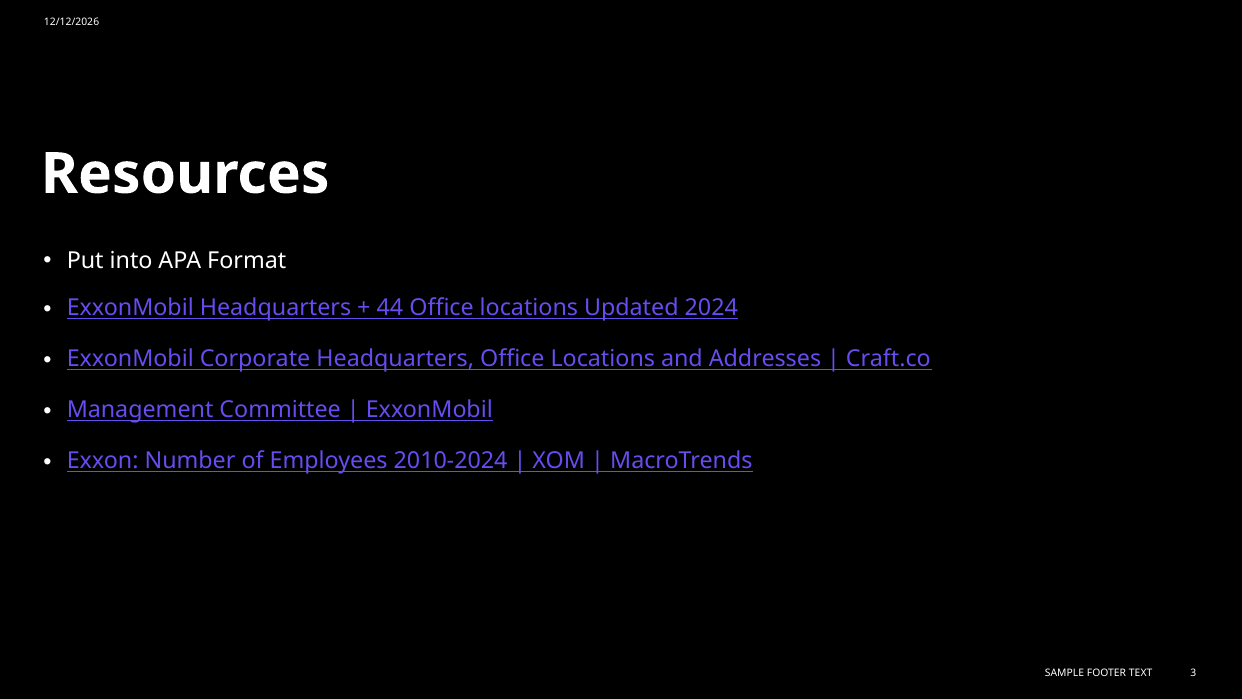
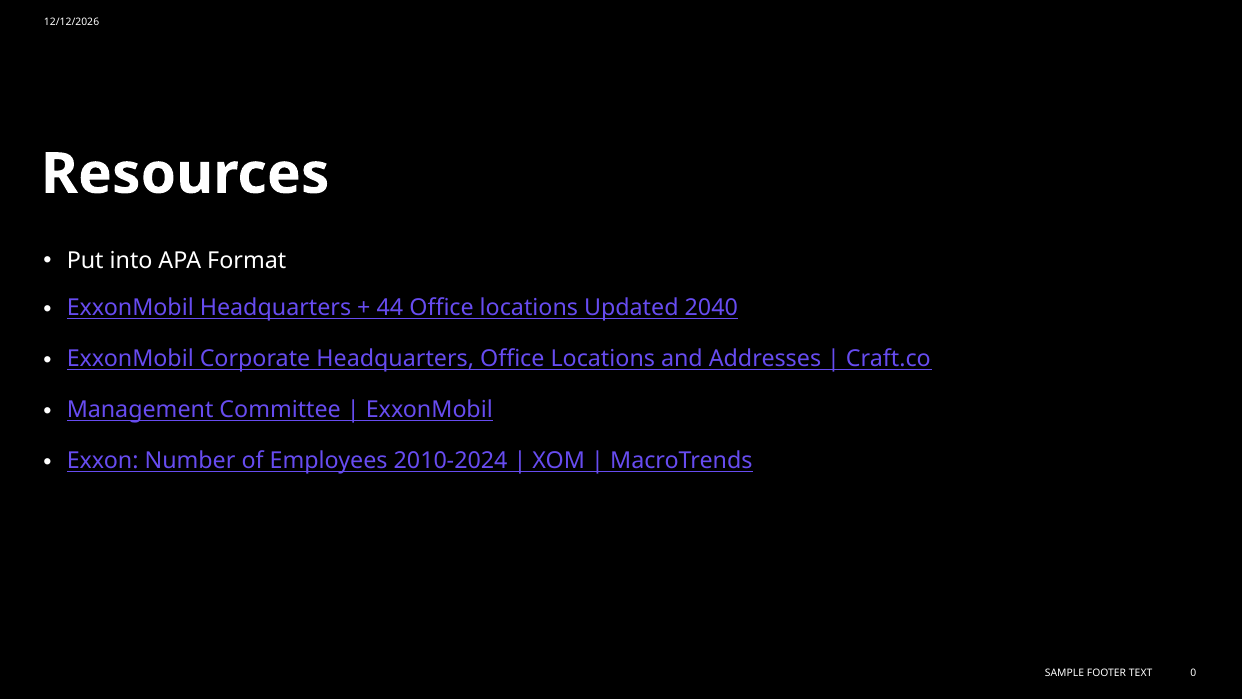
2024: 2024 -> 2040 (711, 308)
3: 3 -> 0 (1193, 673)
